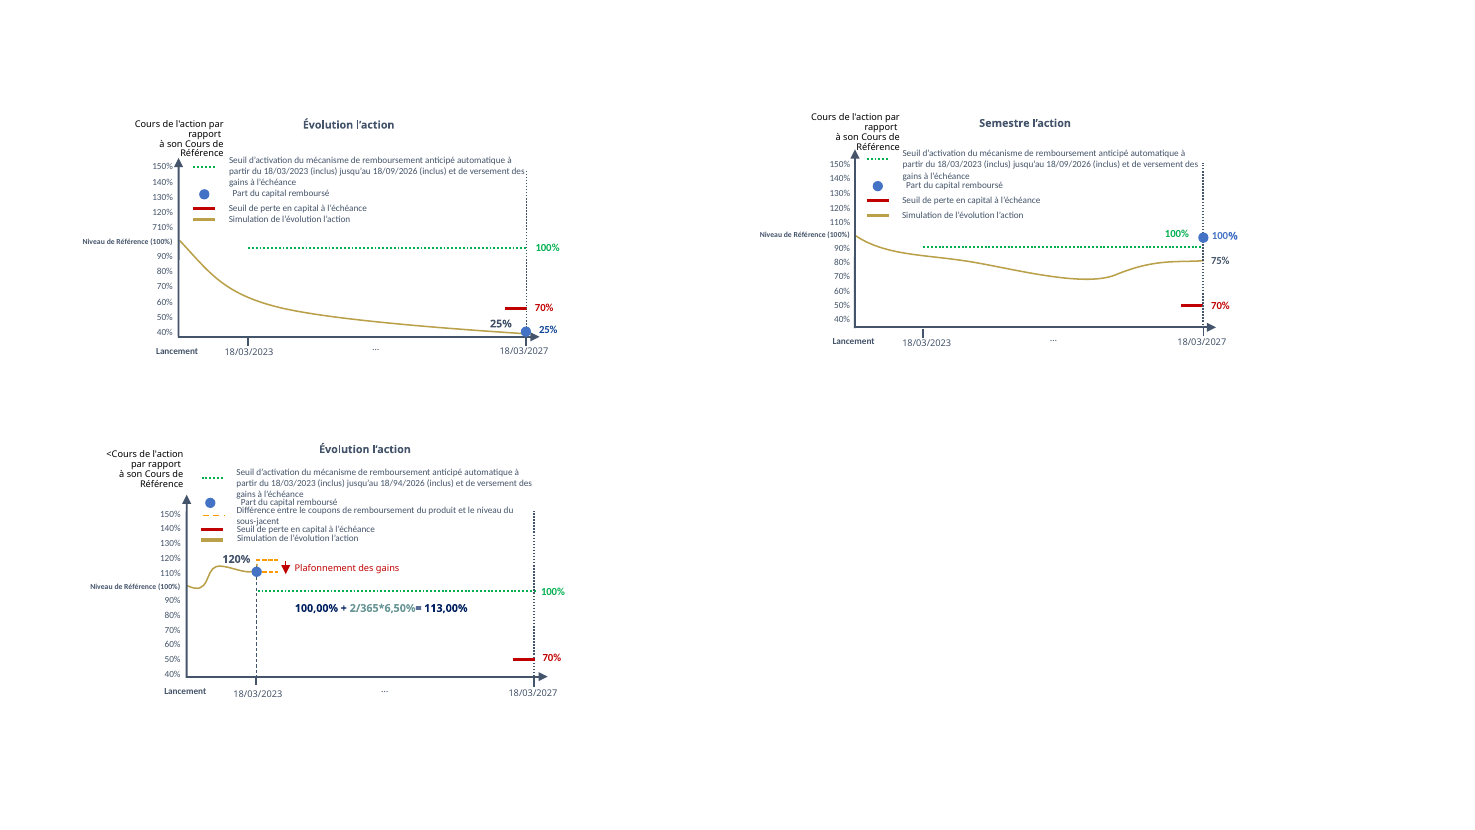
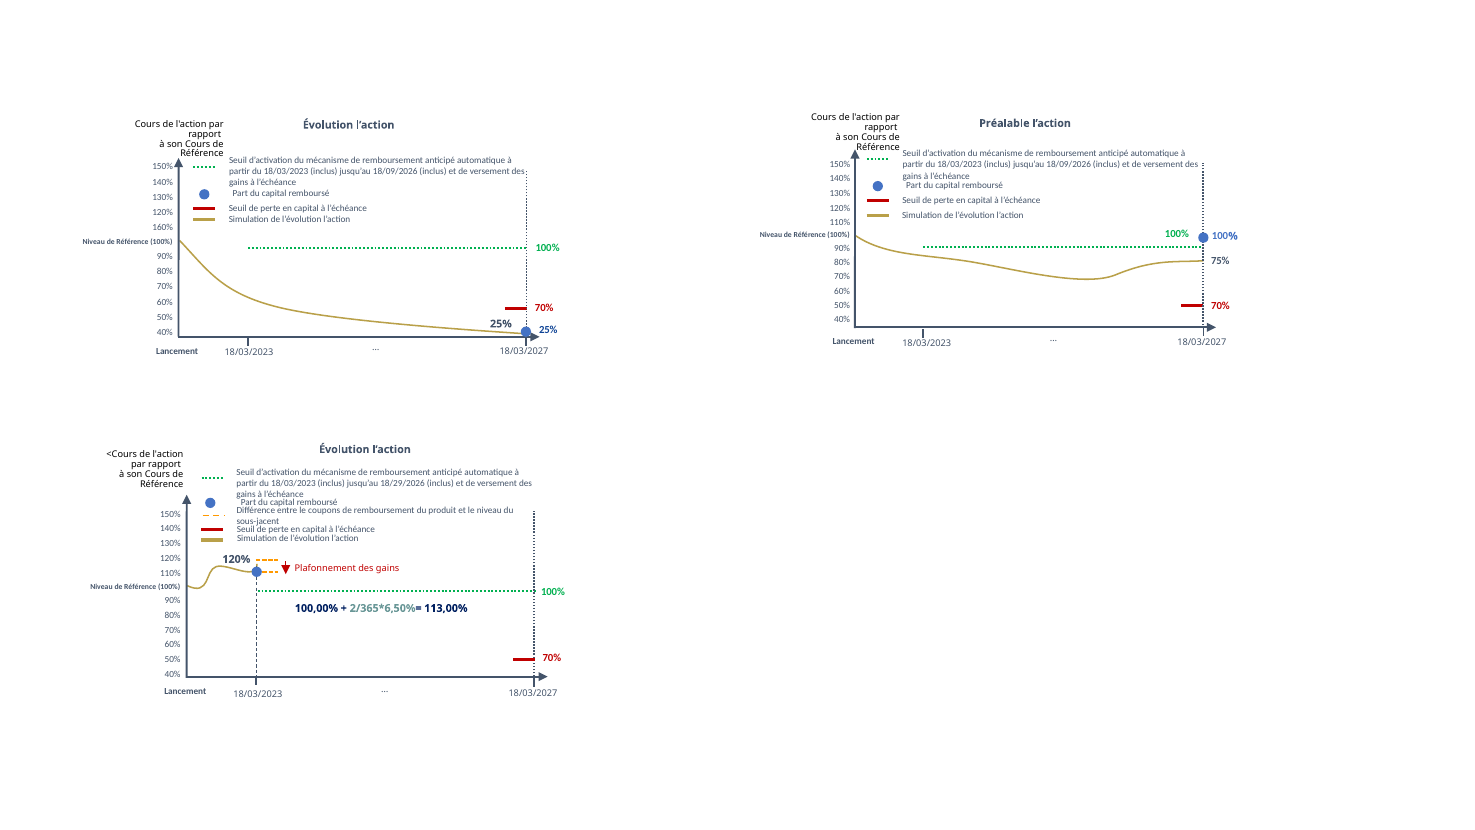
Semestre: Semestre -> Préalable (1004, 123)
710%: 710% -> 160% (163, 228)
18/94/2026: 18/94/2026 -> 18/29/2026 (403, 483)
